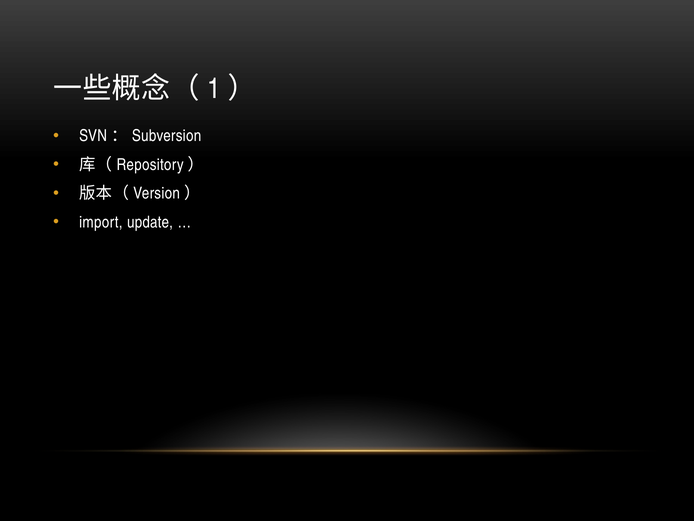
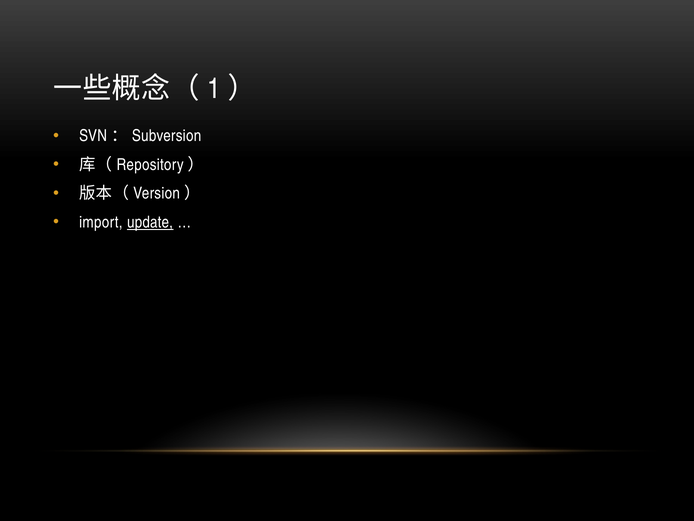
update underline: none -> present (150, 222)
